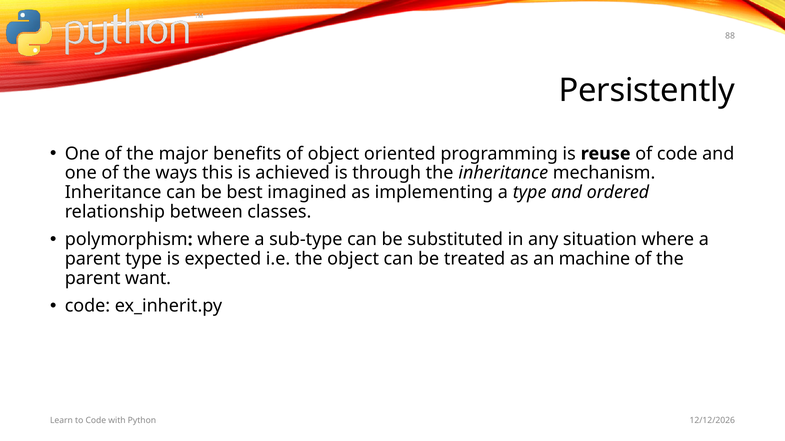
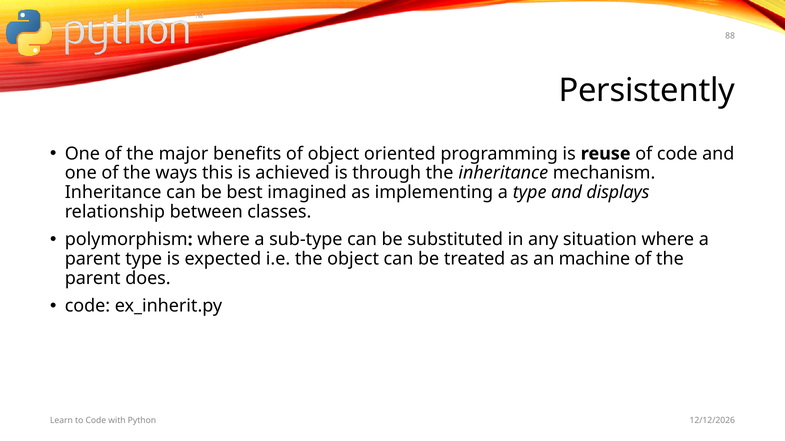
ordered: ordered -> displays (618, 193)
want: want -> does (148, 279)
